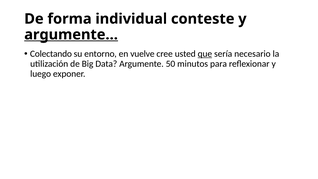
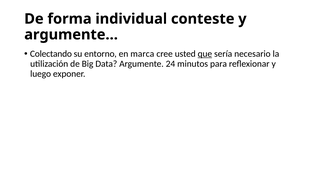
argumente… underline: present -> none (71, 35)
vuelve: vuelve -> marca (142, 54)
50: 50 -> 24 (170, 64)
